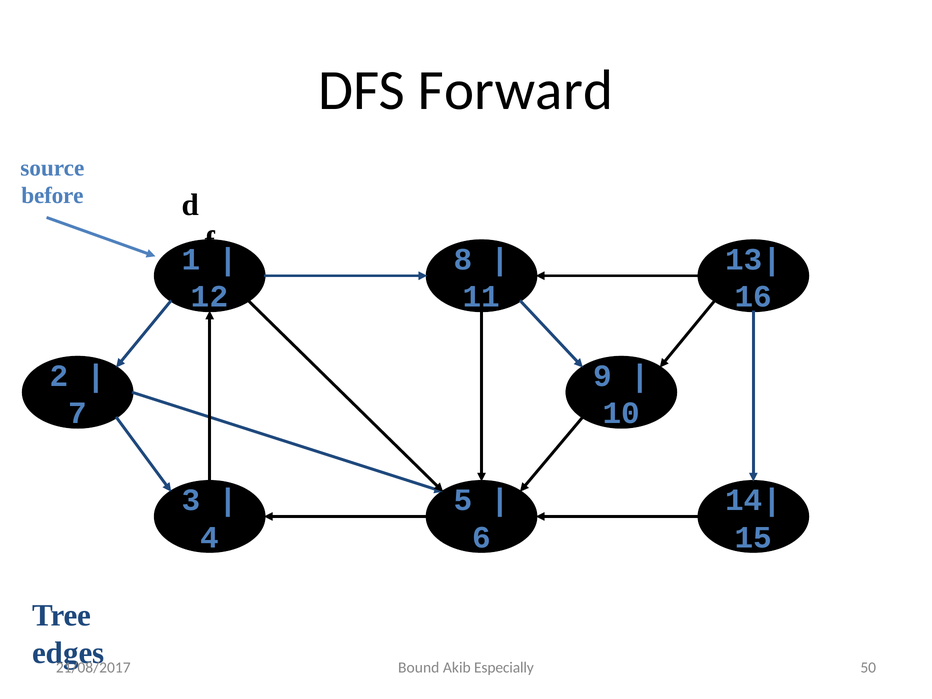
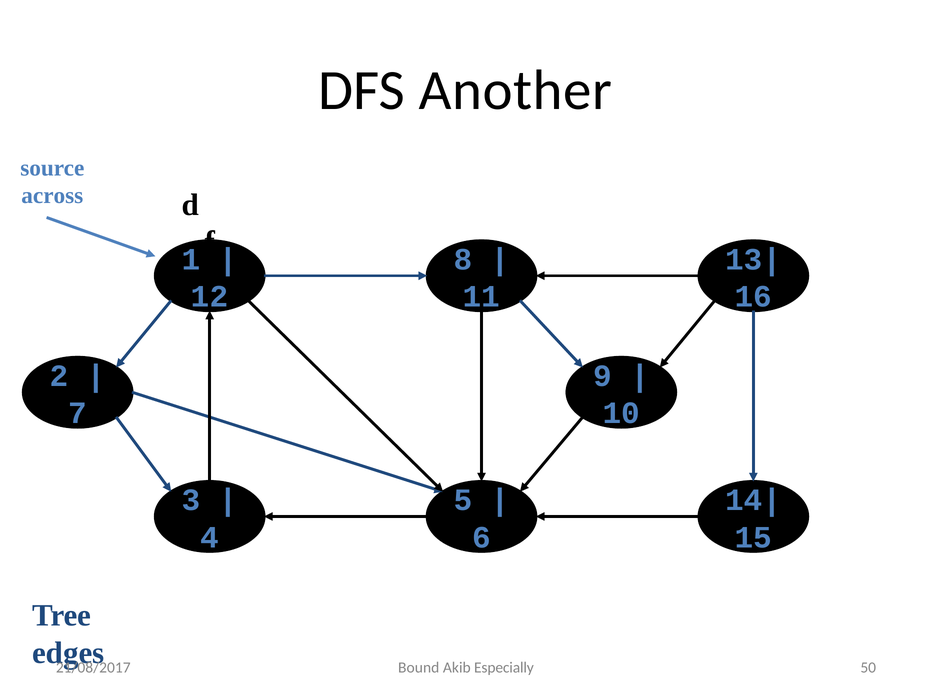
Forward: Forward -> Another (515, 90)
before: before -> across (52, 196)
